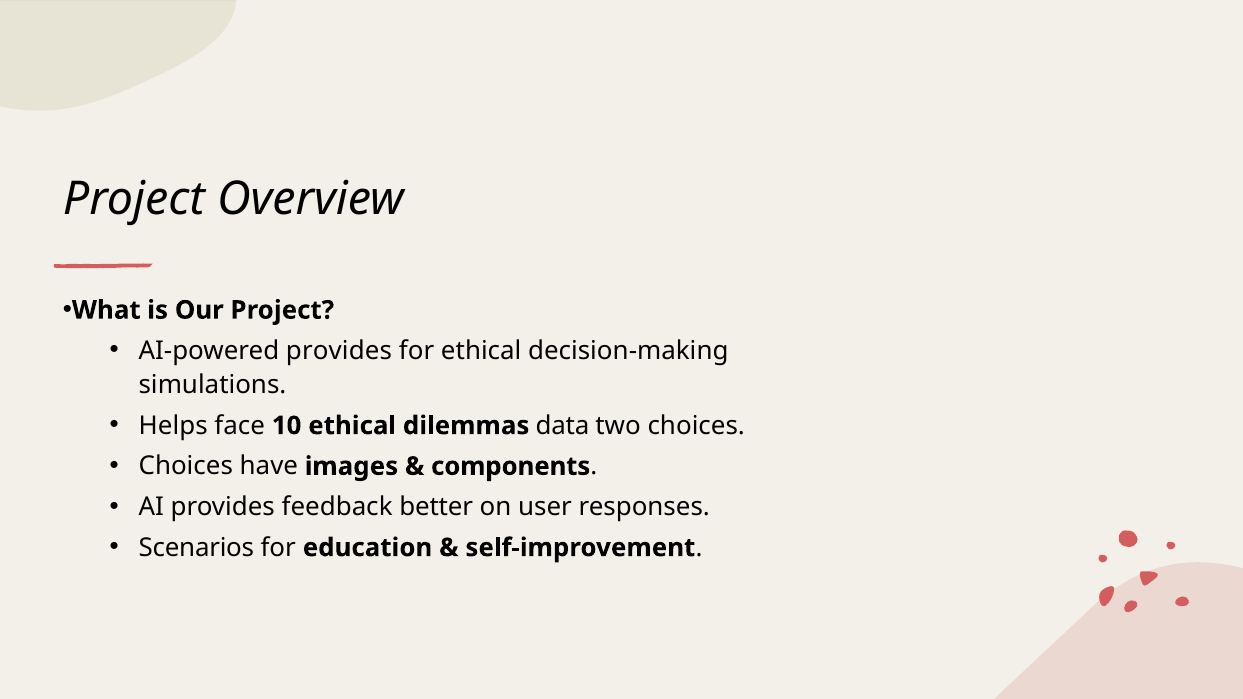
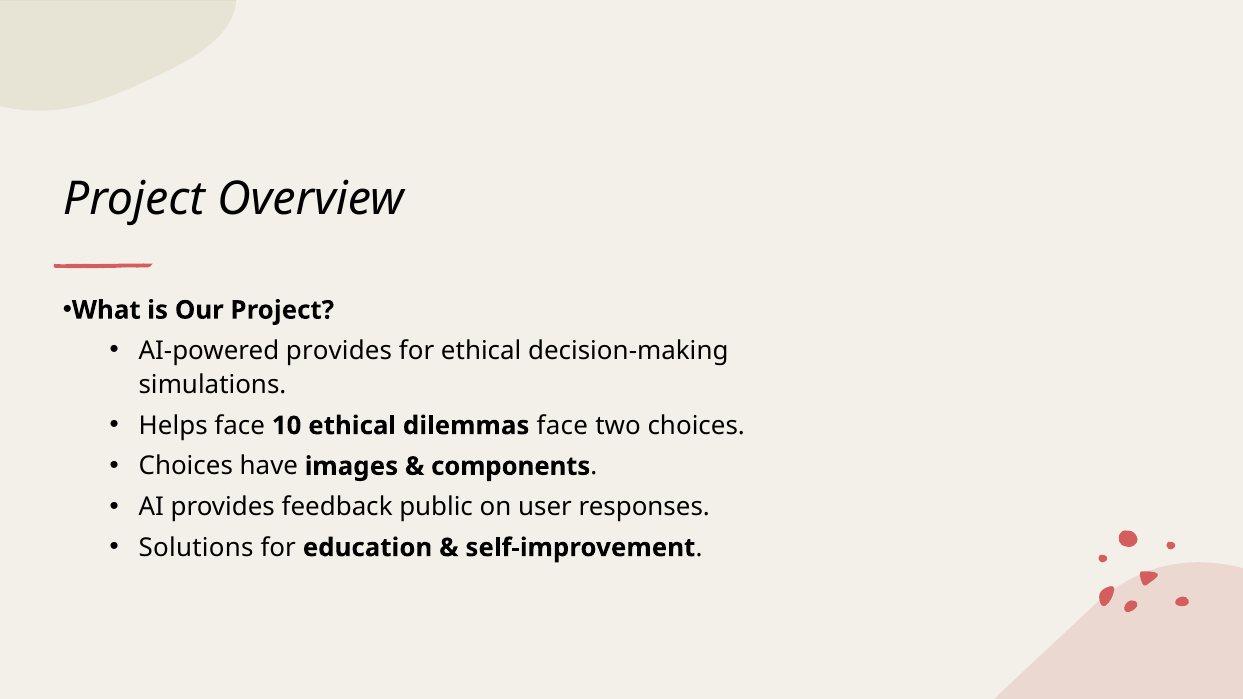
dilemmas data: data -> face (562, 426)
better: better -> public (436, 507)
Scenarios: Scenarios -> Solutions (196, 548)
